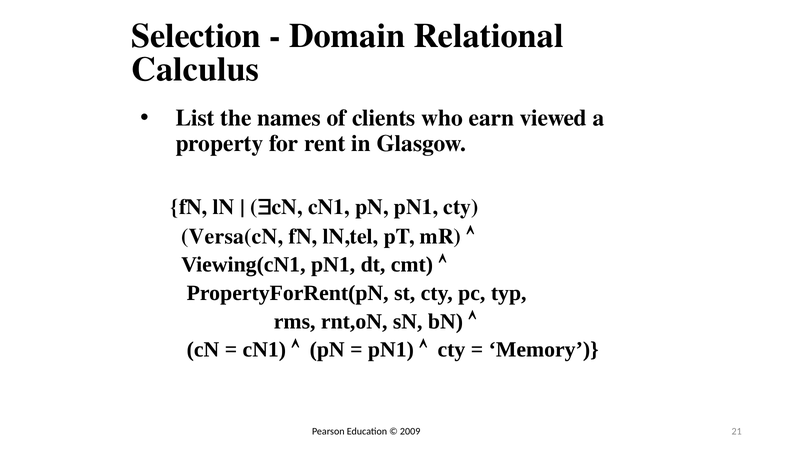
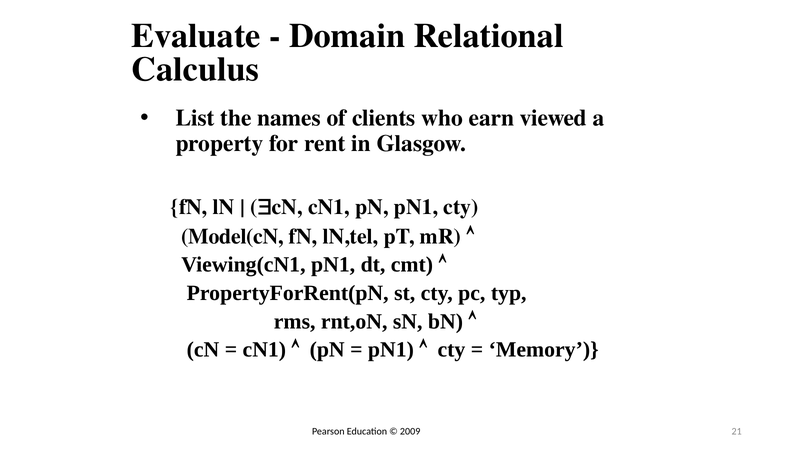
Selection: Selection -> Evaluate (196, 36)
Versa(cN: Versa(cN -> Model(cN (232, 236)
